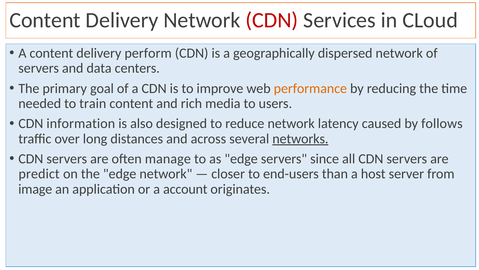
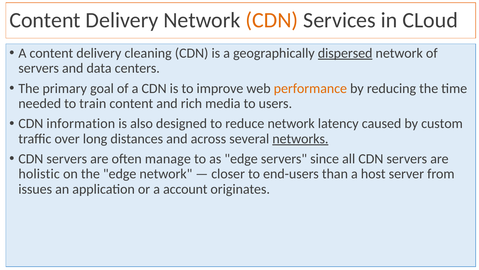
CDN colour: red -> orange (272, 20)
perform: perform -> cleaning (148, 53)
dispersed underline: none -> present (345, 53)
follows: follows -> custom (442, 123)
predict: predict -> holistic (39, 174)
image: image -> issues (35, 189)
